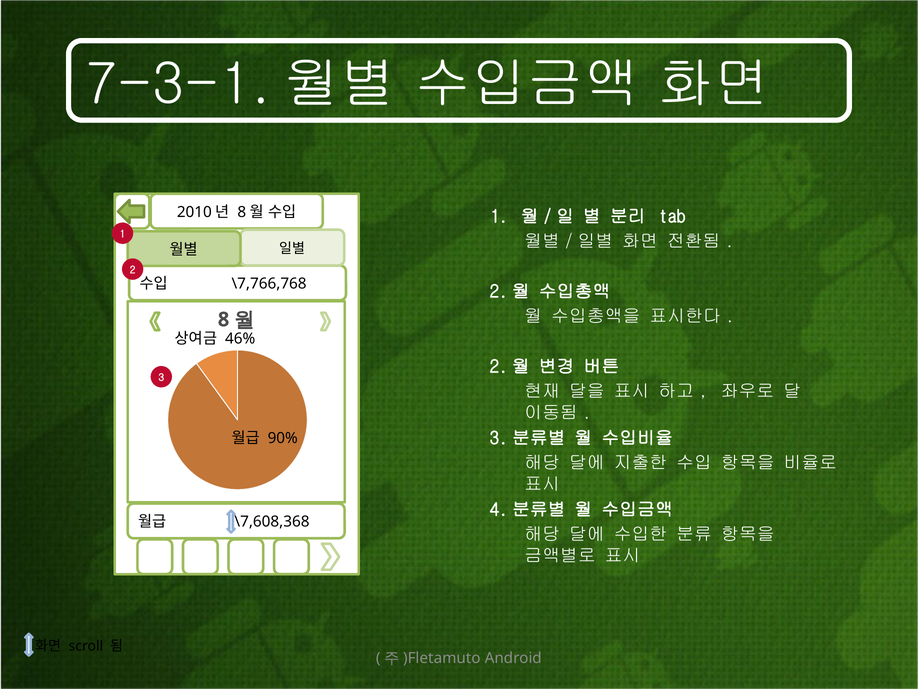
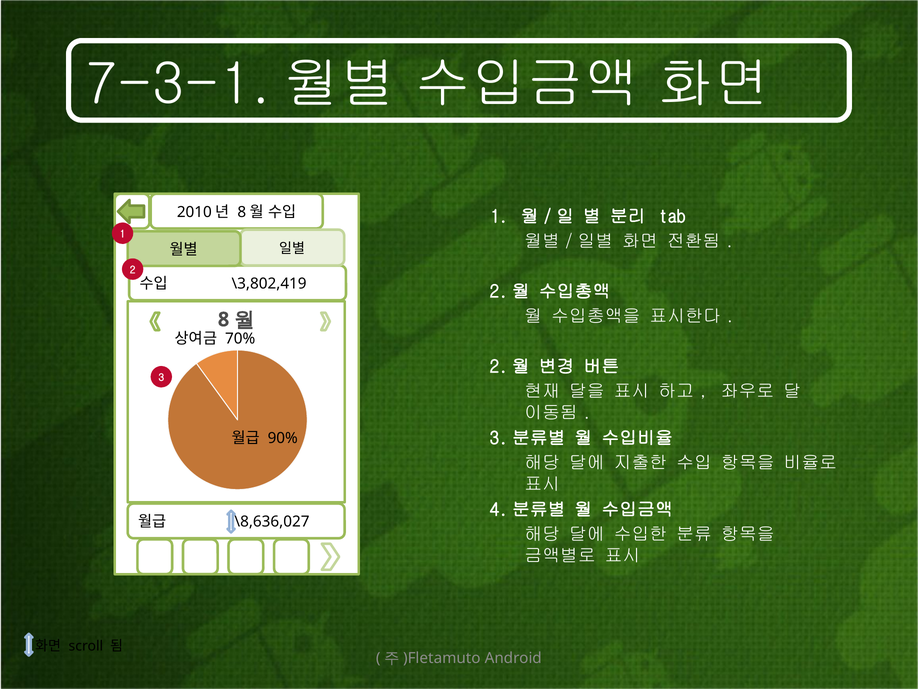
\7,766,768: \7,766,768 -> \3,802,419 (269, 284)
46%: 46% -> 70% (240, 338)
\7,608,368: \7,608,368 -> \8,636,027 (272, 522)
